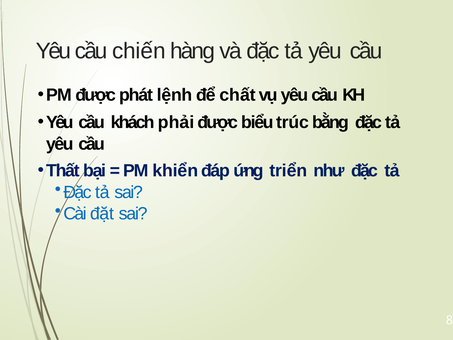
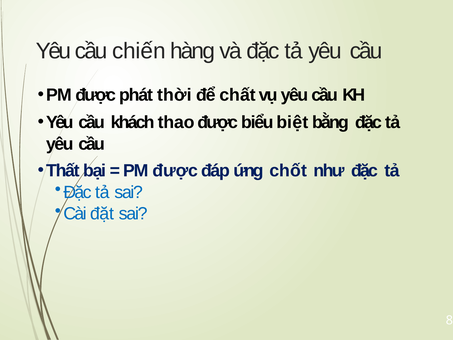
lệnh: lệnh -> thời (174, 95)
phải: phải -> thao (176, 122)
trúc: trúc -> biệt (292, 122)
khiển: khiển -> được (175, 171)
triển: triển -> chốt (288, 171)
